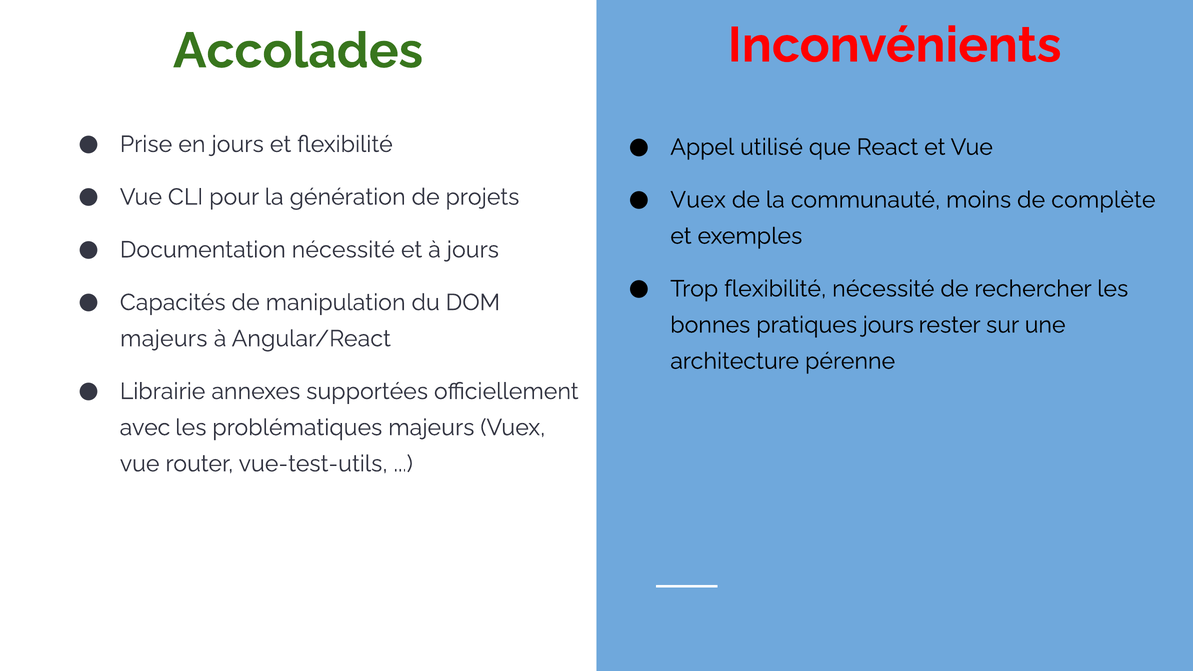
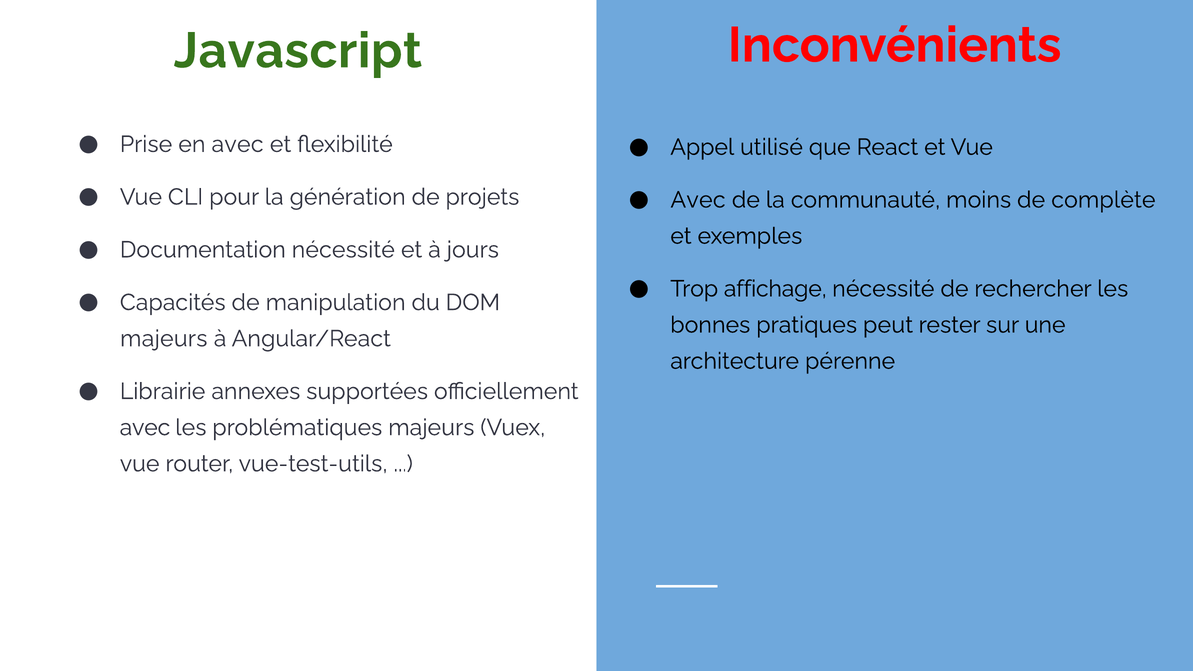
Accolades: Accolades -> Javascript (298, 51)
en jours: jours -> avec (238, 144)
Vuex: Vuex -> Avec (698, 200)
Trop flexibilité: flexibilité -> affichage (775, 289)
pratiques jours: jours -> peut (888, 325)
